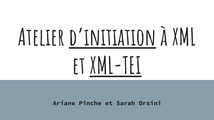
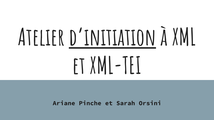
XML-TEI underline: present -> none (116, 66)
